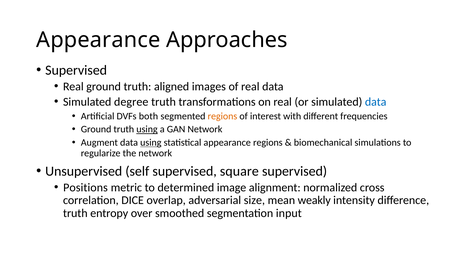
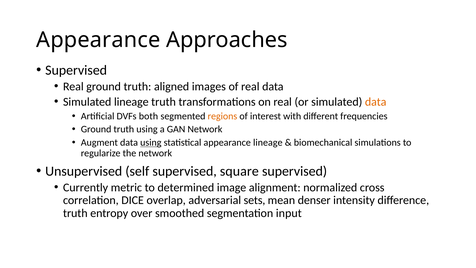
Simulated degree: degree -> lineage (131, 102)
data colour: blue -> orange (376, 102)
using underline: present -> none (147, 129)
appearance regions: regions -> lineage (268, 142)
Positions: Positions -> Currently (86, 187)
size: size -> sets (255, 200)
weakly: weakly -> denser (314, 200)
